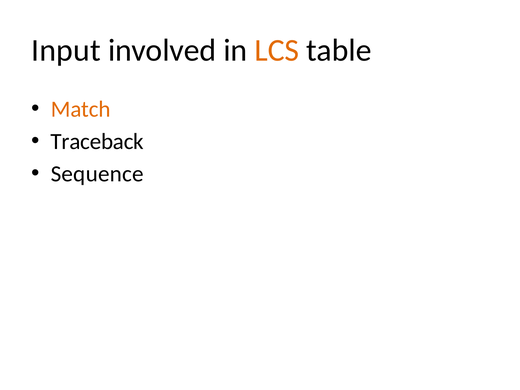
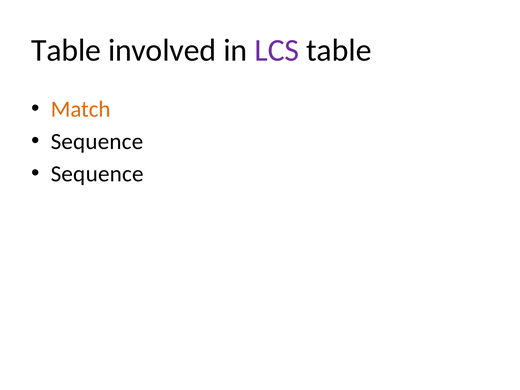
Input: Input -> Table (66, 50)
LCS colour: orange -> purple (277, 50)
Traceback: Traceback -> Sequence (97, 141)
